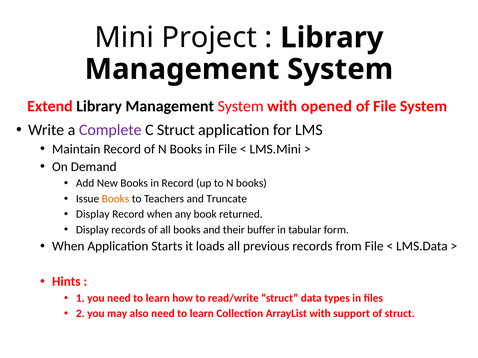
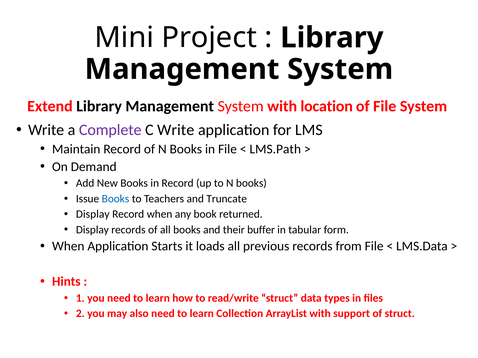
opened: opened -> location (327, 106)
C Struct: Struct -> Write (176, 130)
LMS.Mini: LMS.Mini -> LMS.Path (275, 149)
Books colour: orange -> blue (115, 199)
